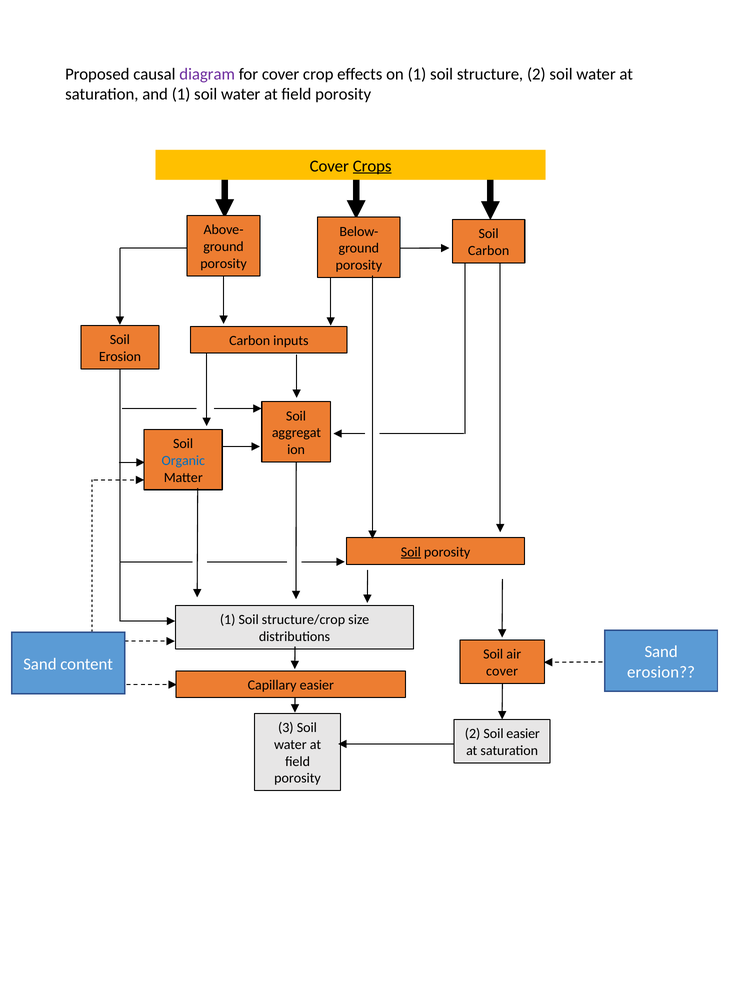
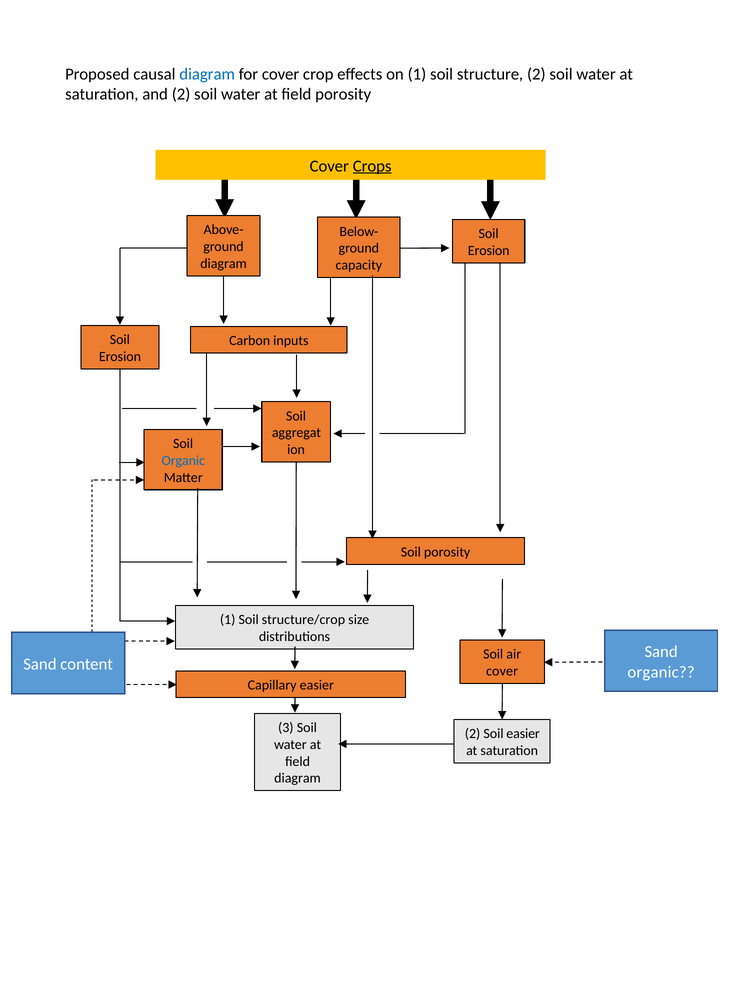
diagram colour: purple -> blue (207, 74)
and 1: 1 -> 2 (181, 94)
Carbon: Carbon -> Erosion (489, 251)
porosity: porosity -> diagram (224, 264)
porosity: porosity -> capacity (359, 265)
Soil underline: present -> none (411, 552)
erosion: erosion -> organic (661, 672)
porosity: porosity -> diagram (298, 778)
